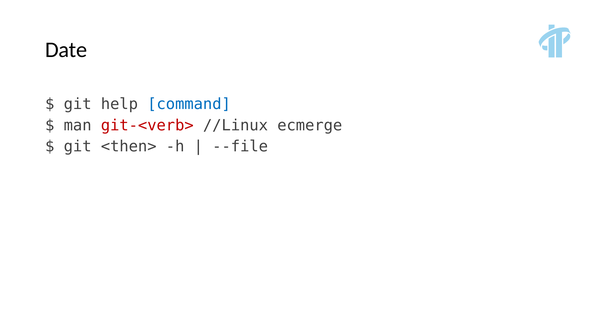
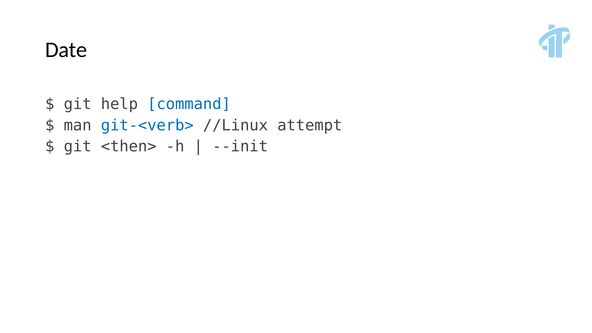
git-<verb> colour: red -> blue (147, 125)
ecmerge: ecmerge -> attempt (310, 125)
--file: --file -> --init (240, 147)
